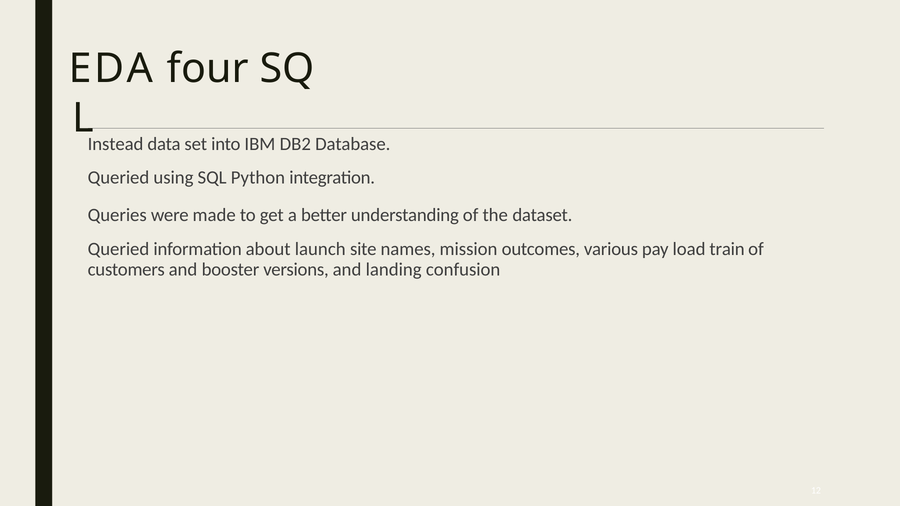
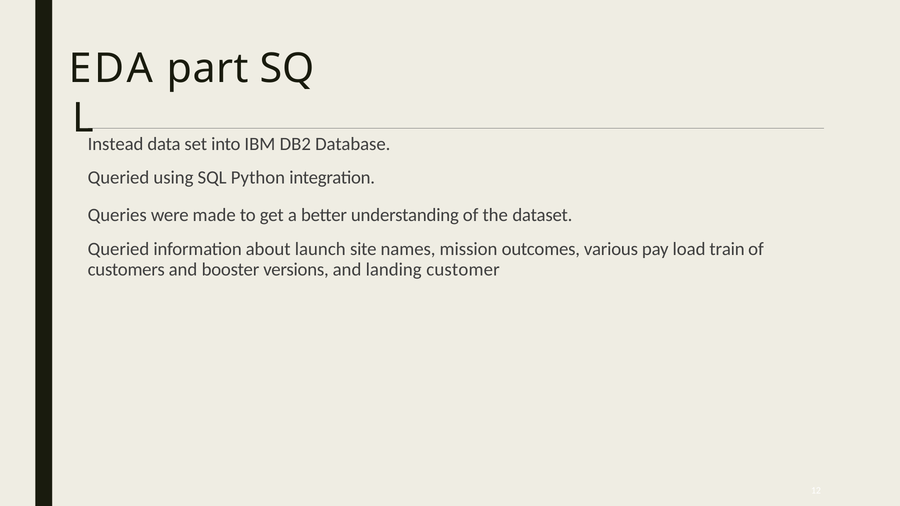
four: four -> part (208, 69)
confusion: confusion -> customer (463, 270)
